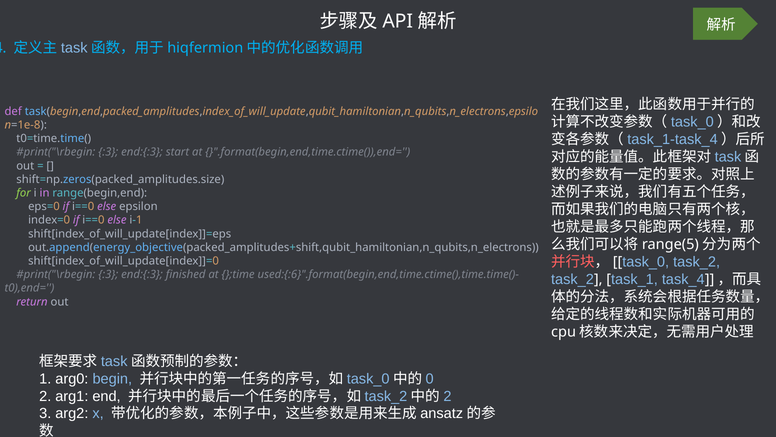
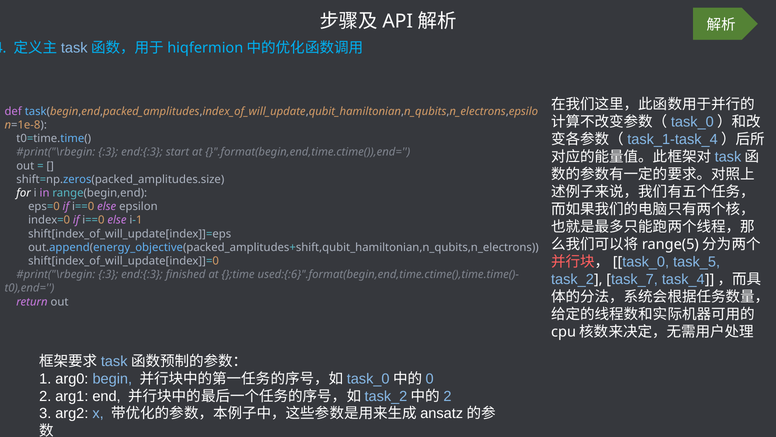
for colour: light green -> white (24, 193)
task_2: task_2 -> task_5 (697, 262)
task_1: task_1 -> task_7 (634, 279)
